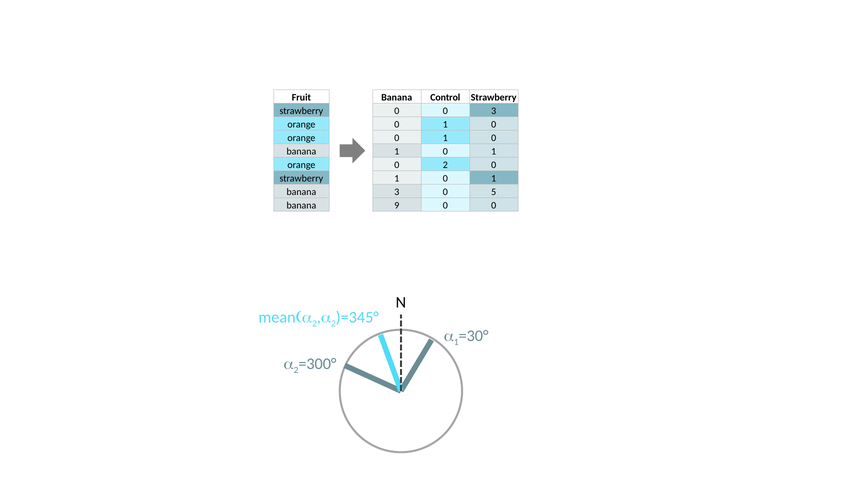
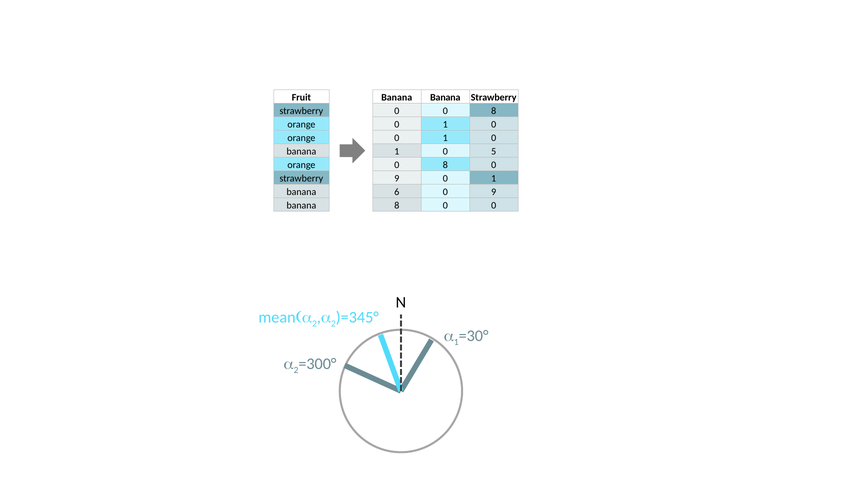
Banana Control: Control -> Banana (445, 97)
0 0 3: 3 -> 8 (494, 111)
banana 1 0 1: 1 -> 5 (494, 151)
orange 0 2: 2 -> 8 (445, 165)
strawberry 1: 1 -> 9 (397, 178)
banana 3: 3 -> 6 (397, 192)
0 5: 5 -> 9 (494, 192)
banana 9: 9 -> 8 (397, 205)
